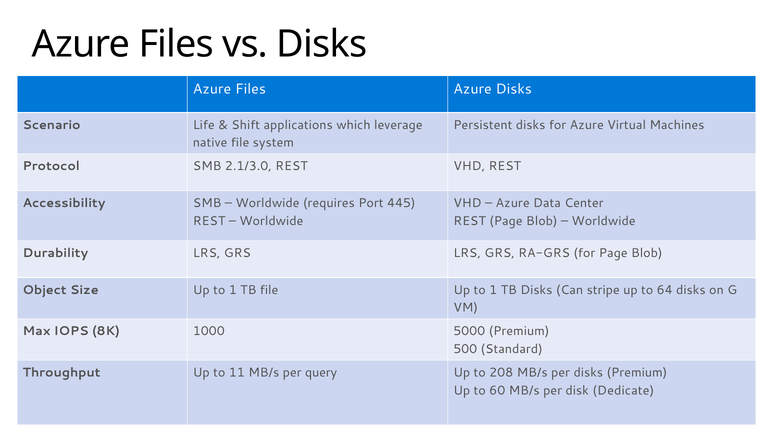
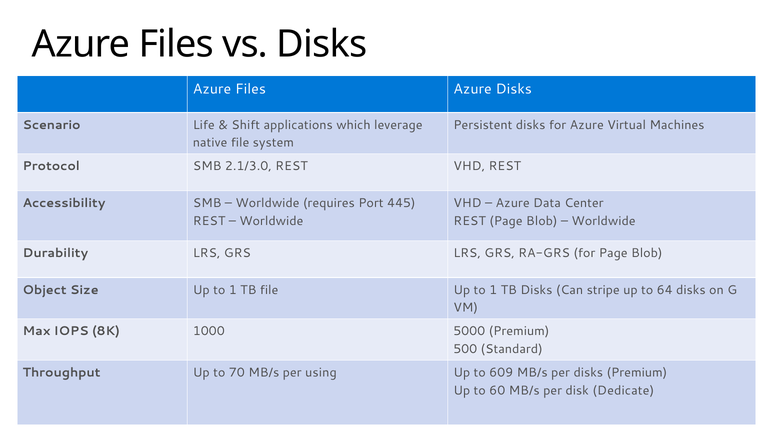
11: 11 -> 70 (237, 372)
query: query -> using (321, 372)
208: 208 -> 609 (501, 372)
